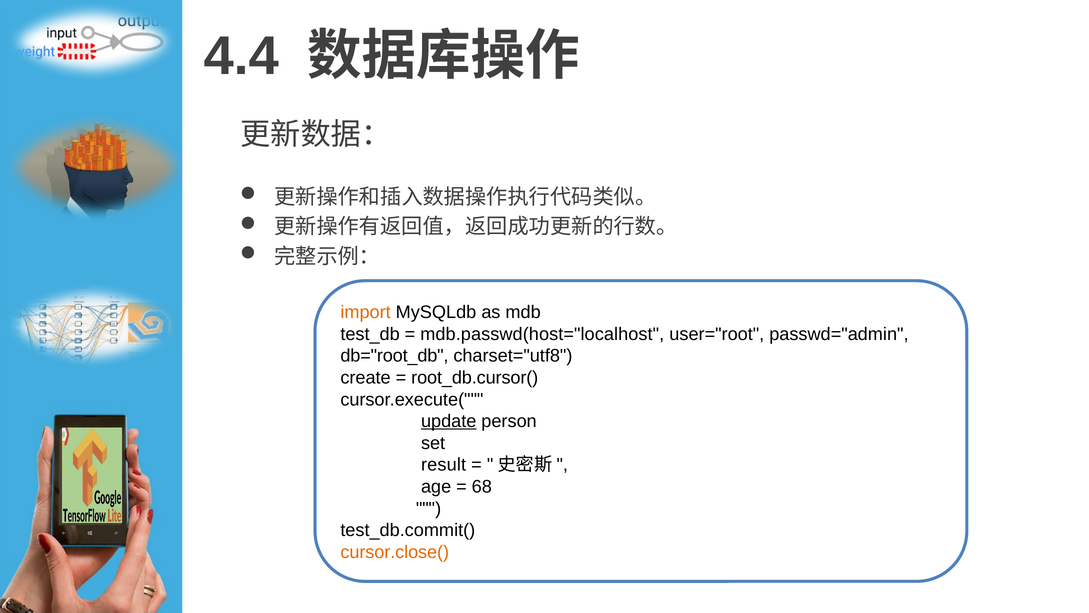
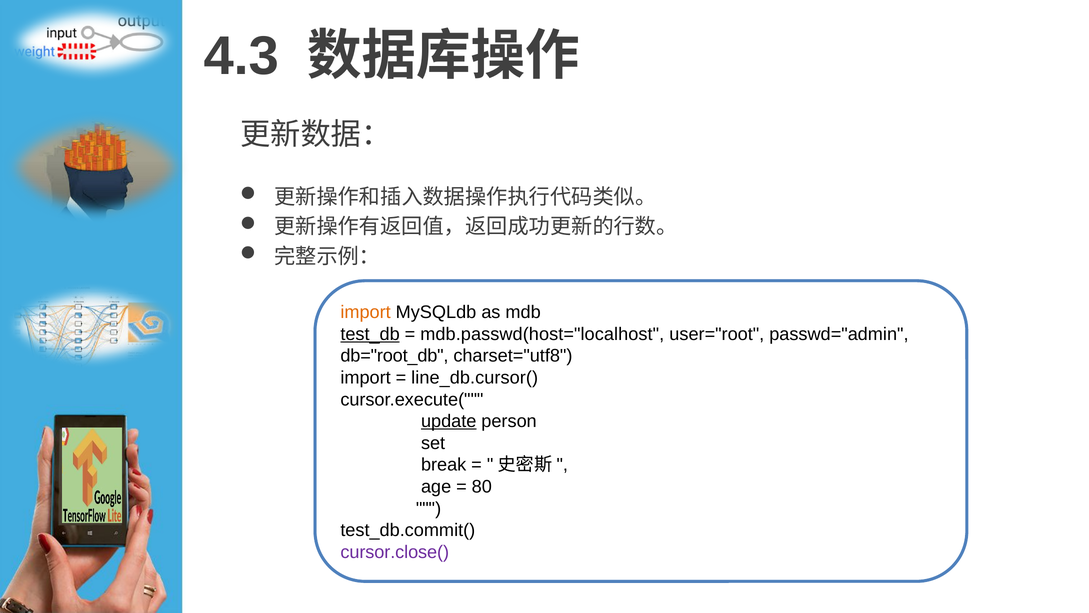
4.4: 4.4 -> 4.3 (241, 56)
test_db underline: none -> present (370, 334)
create: create -> import (366, 378)
root_db.cursor(: root_db.cursor( -> line_db.cursor( (475, 378)
result: result -> break (444, 465)
68: 68 -> 80 (482, 486)
cursor.close( colour: orange -> purple (395, 552)
